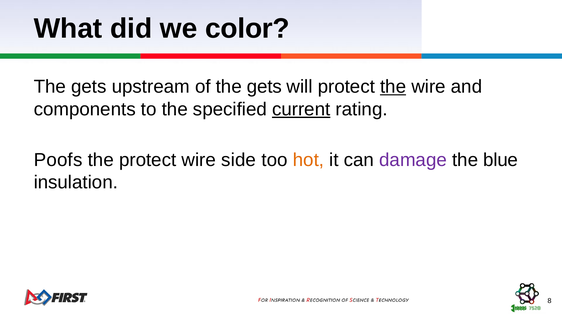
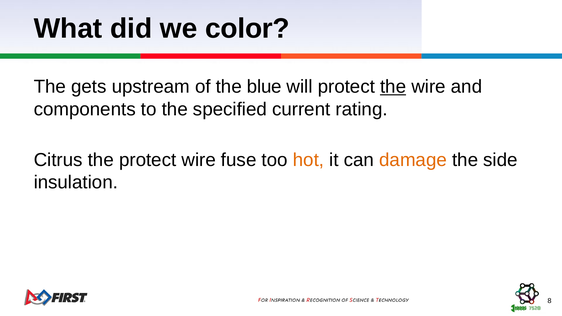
of the gets: gets -> blue (264, 87)
current underline: present -> none (301, 109)
Poofs: Poofs -> Citrus (58, 160)
side: side -> fuse (239, 160)
damage colour: purple -> orange (413, 160)
blue: blue -> side (500, 160)
